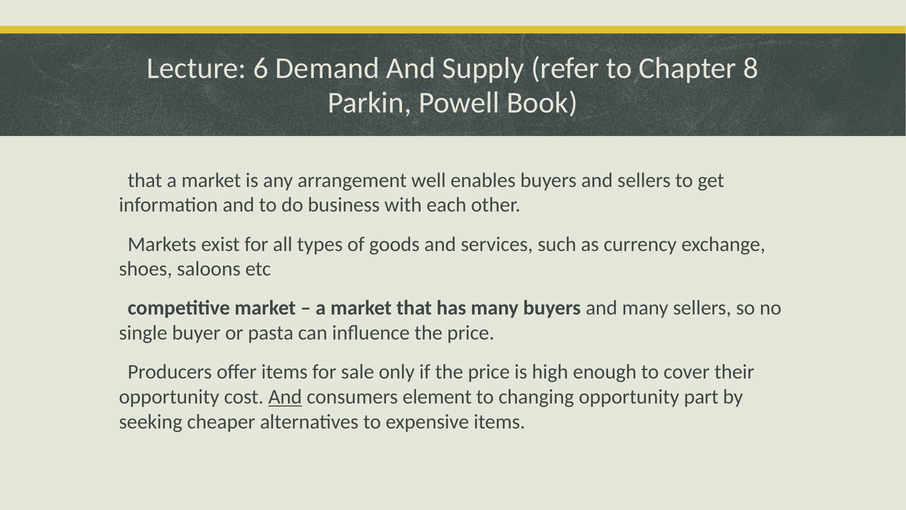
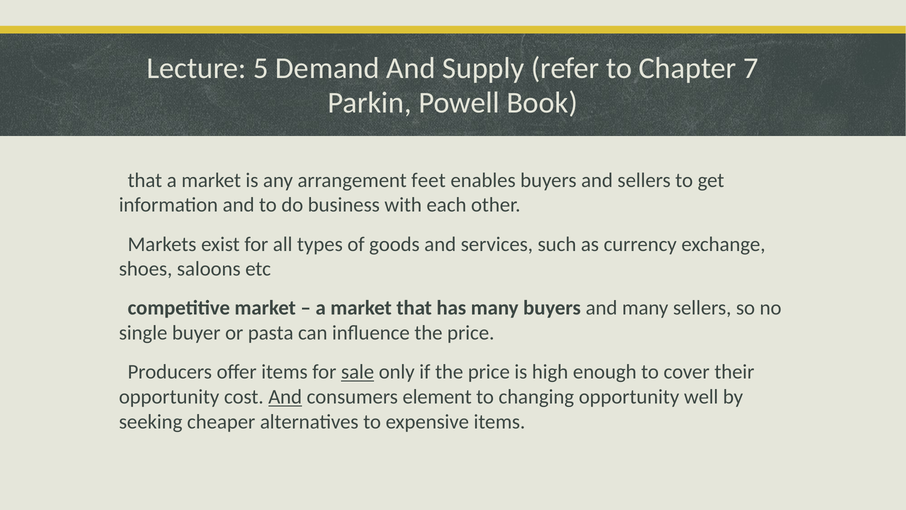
6: 6 -> 5 (261, 68)
8: 8 -> 7 (751, 68)
well: well -> feet (429, 180)
sale underline: none -> present (358, 372)
part: part -> well (701, 397)
